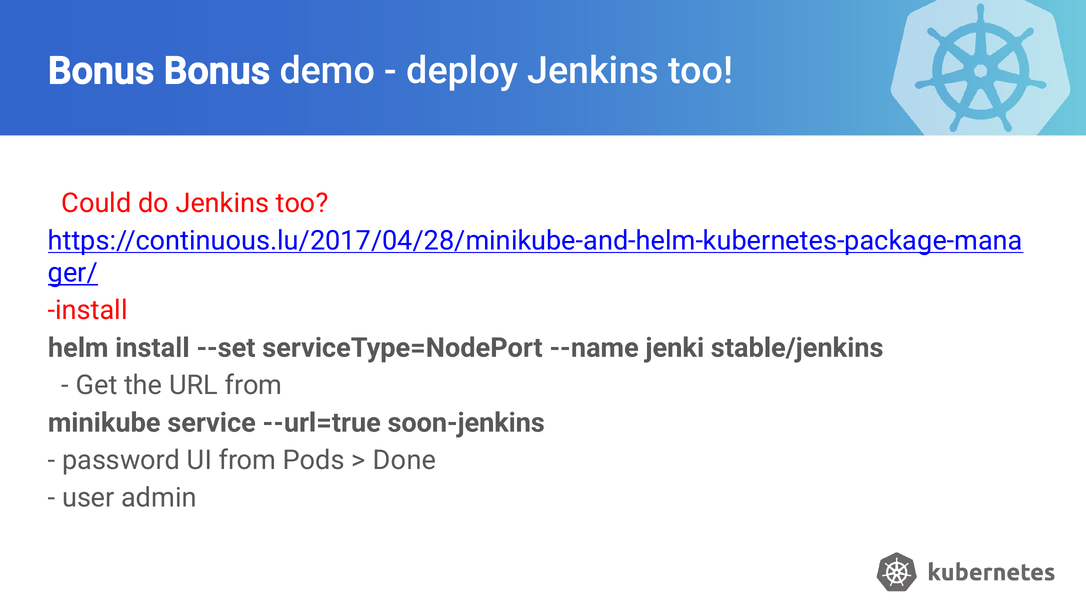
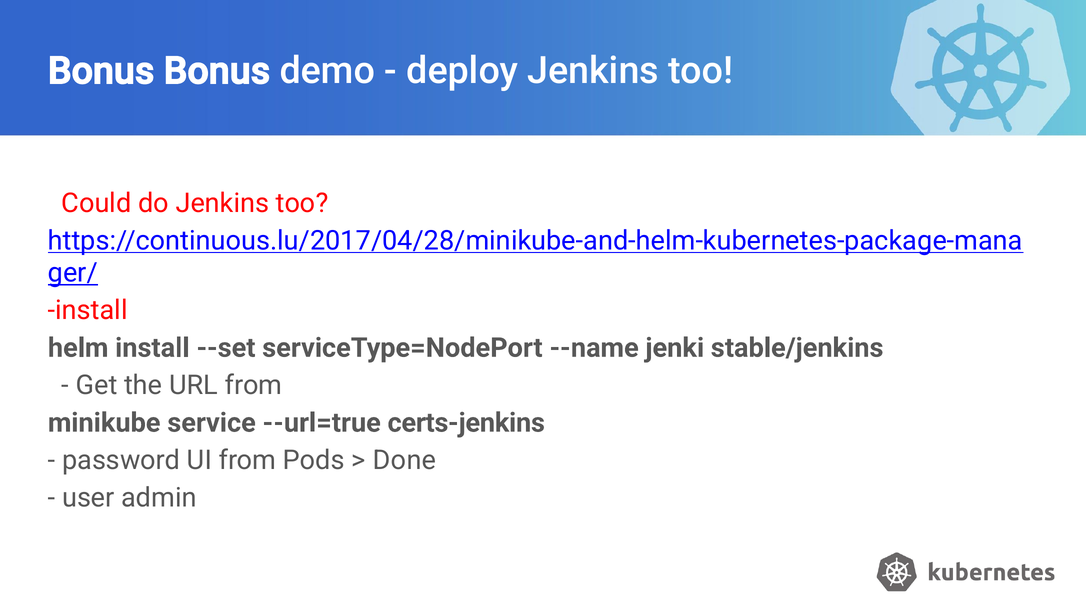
soon-jenkins: soon-jenkins -> certs-jenkins (466, 423)
